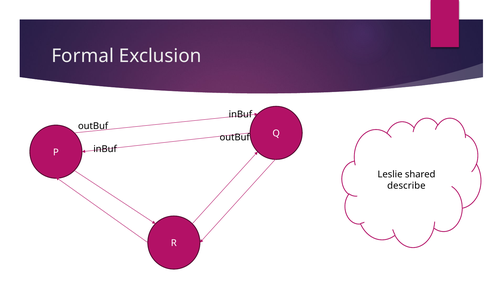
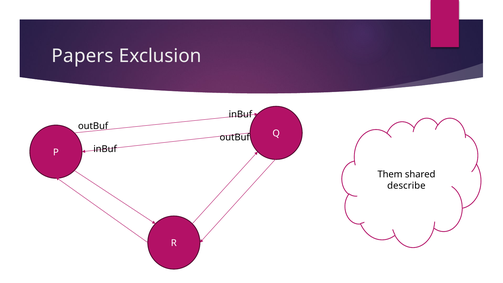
Formal: Formal -> Papers (83, 56)
Leslie: Leslie -> Them (390, 174)
